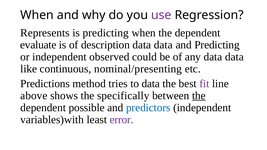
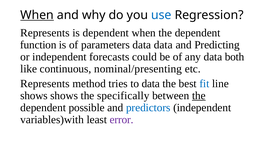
When underline: none -> present (37, 15)
use colour: purple -> blue (161, 15)
is predicting: predicting -> dependent (106, 33)
evaluate: evaluate -> function (38, 45)
description: description -> parameters (105, 45)
observed: observed -> forecasts (109, 57)
any data data: data -> both (235, 57)
Predictions: Predictions -> Represents (45, 84)
fit colour: purple -> blue (204, 84)
above: above -> shows (34, 96)
